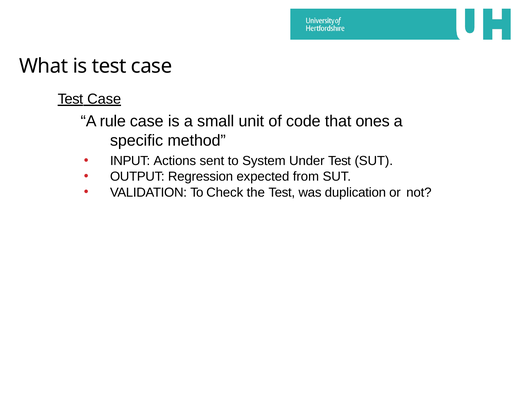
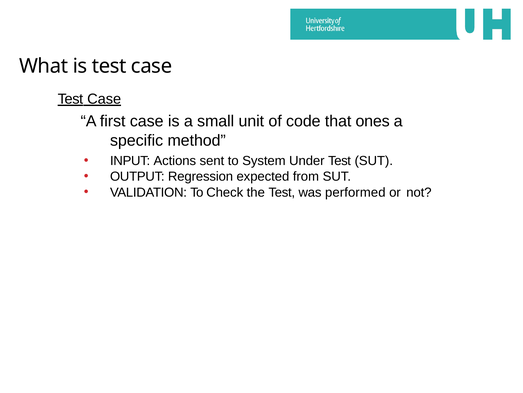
rule: rule -> first (113, 121)
duplication: duplication -> performed (355, 192)
